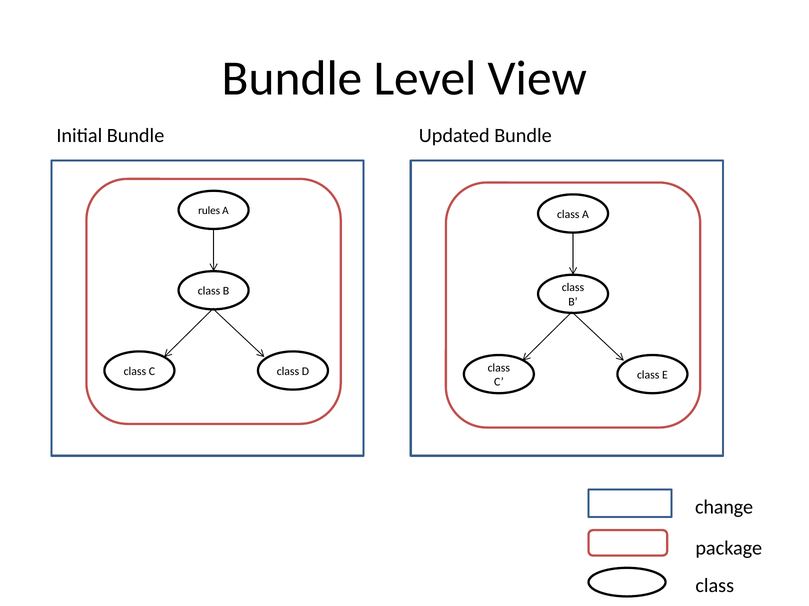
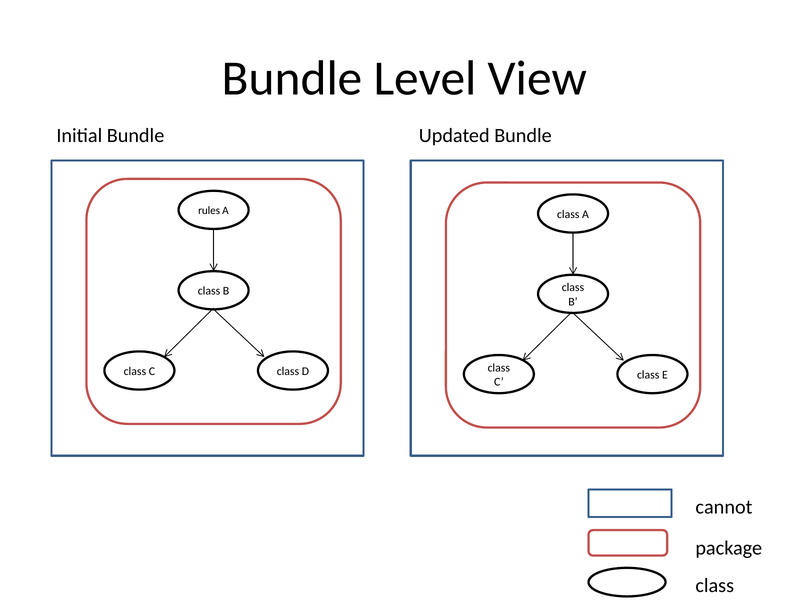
change: change -> cannot (724, 508)
